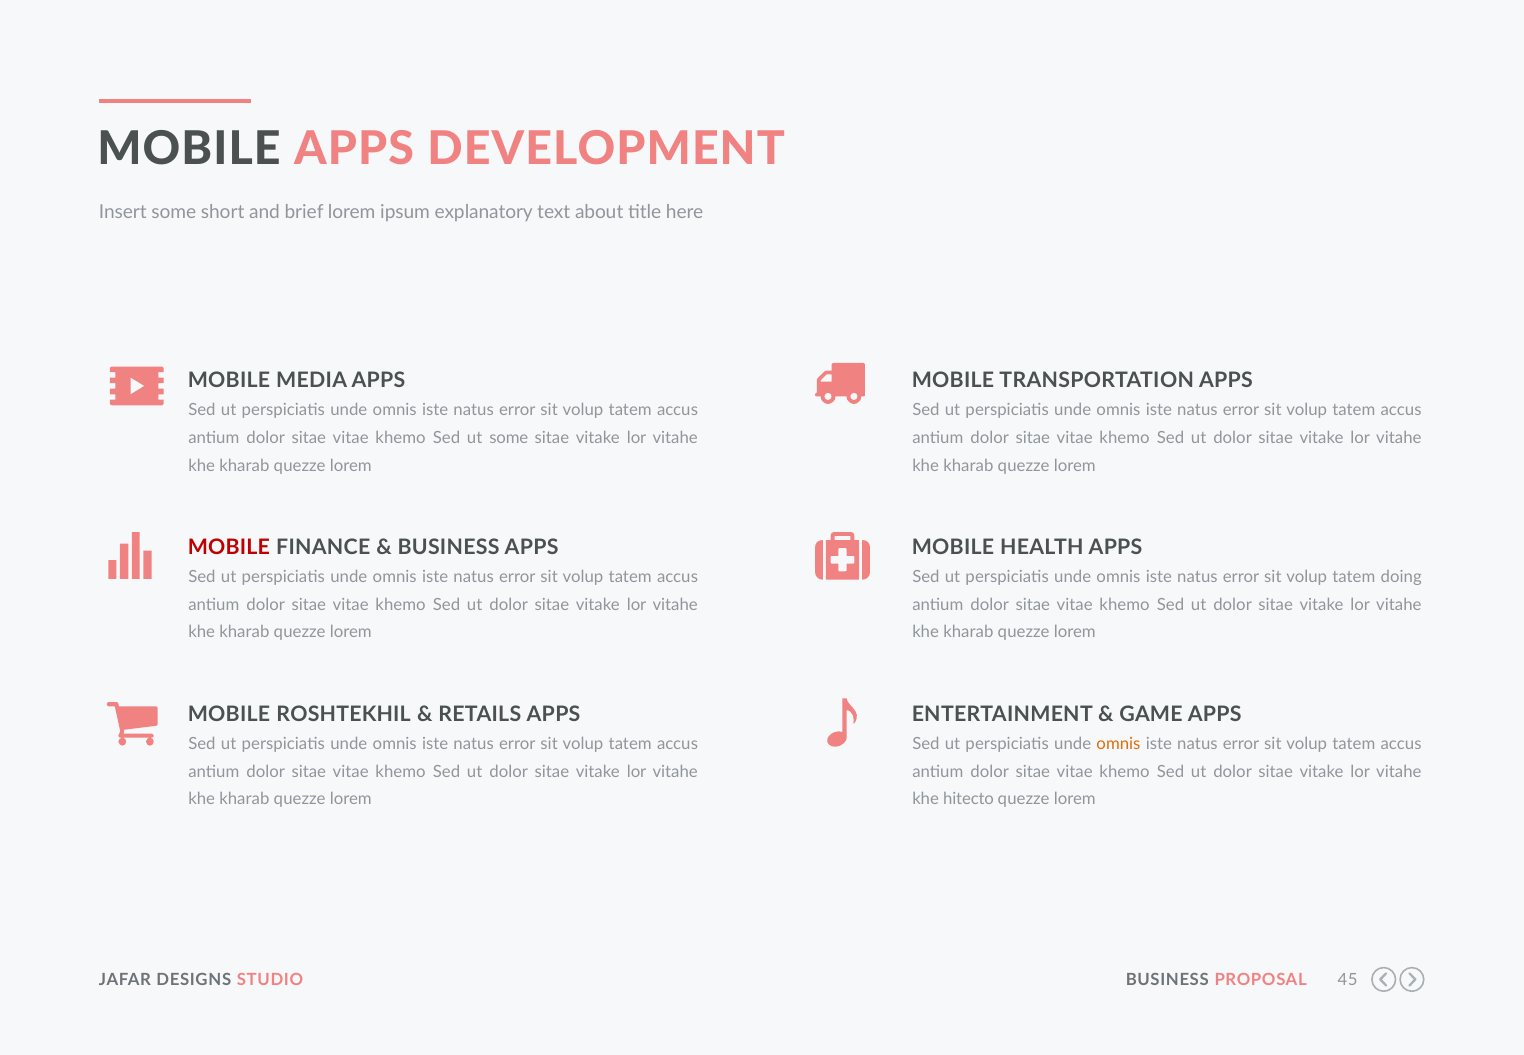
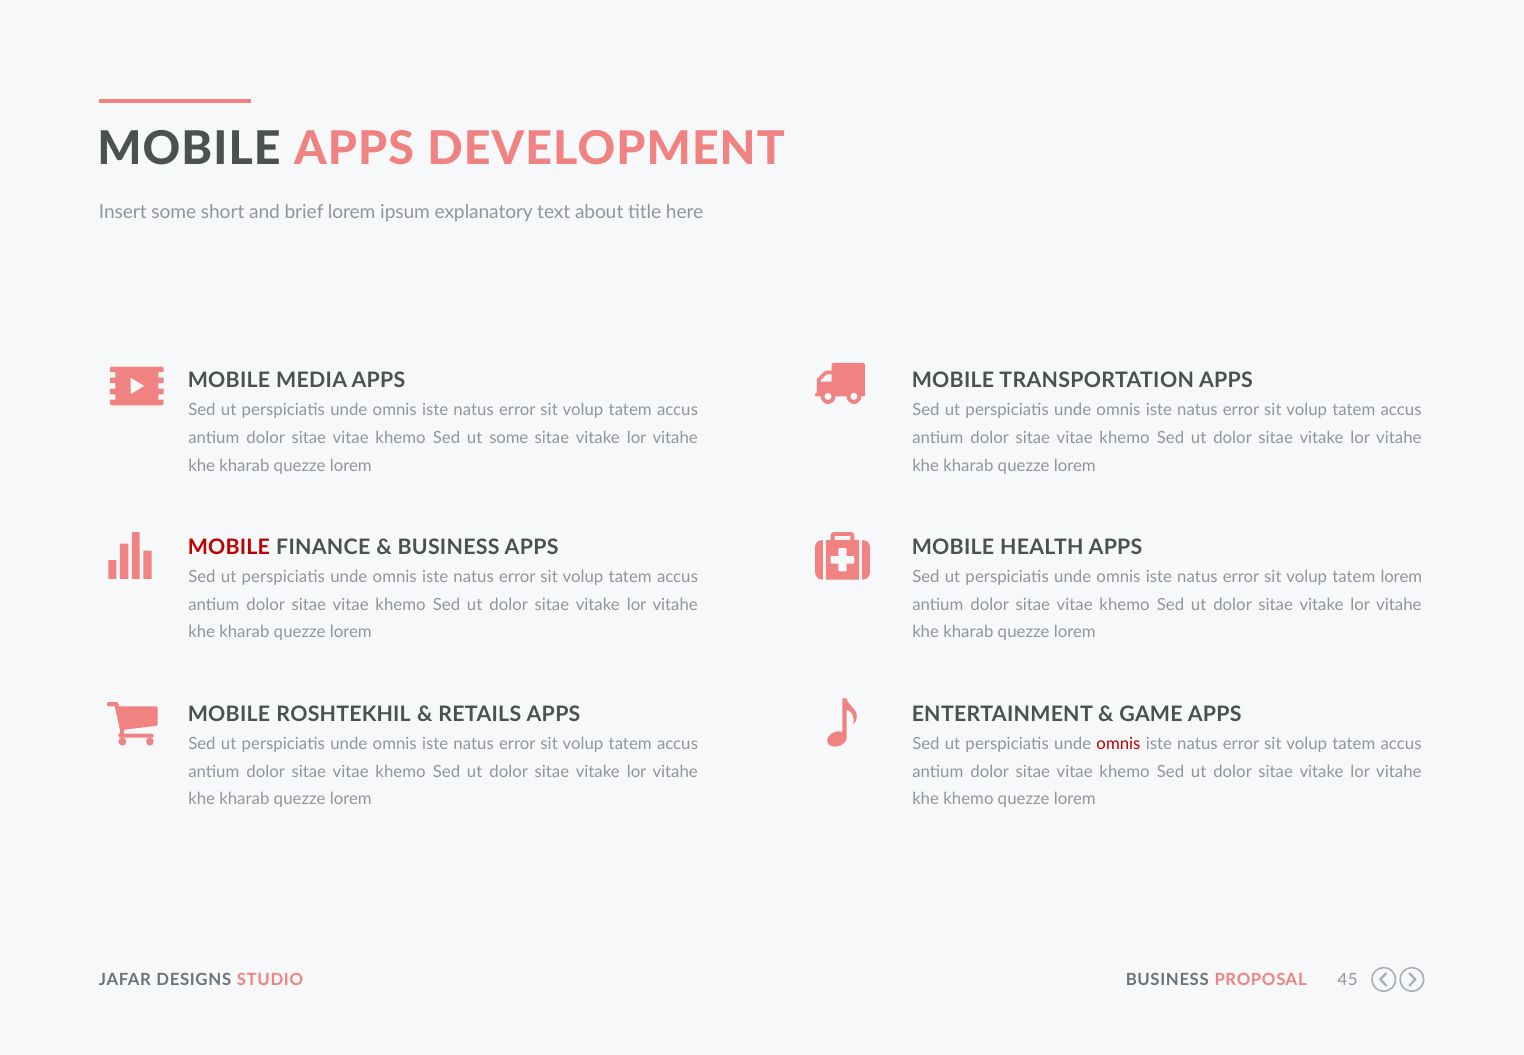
tatem doing: doing -> lorem (1401, 577)
omnis colour: orange -> red (1118, 744)
khe hitecto: hitecto -> khemo (968, 799)
